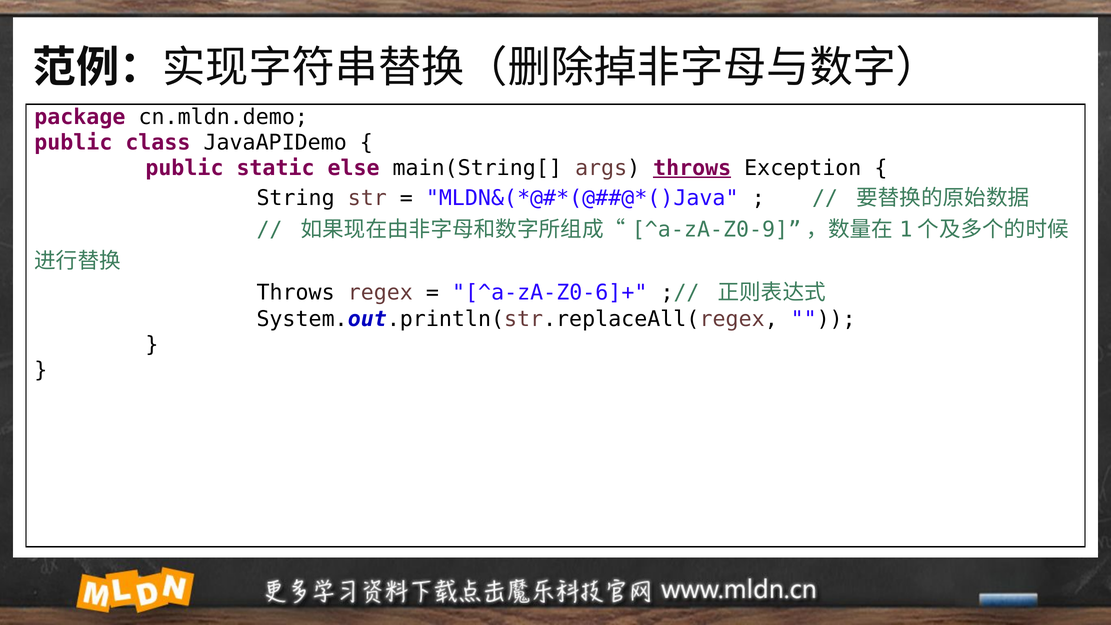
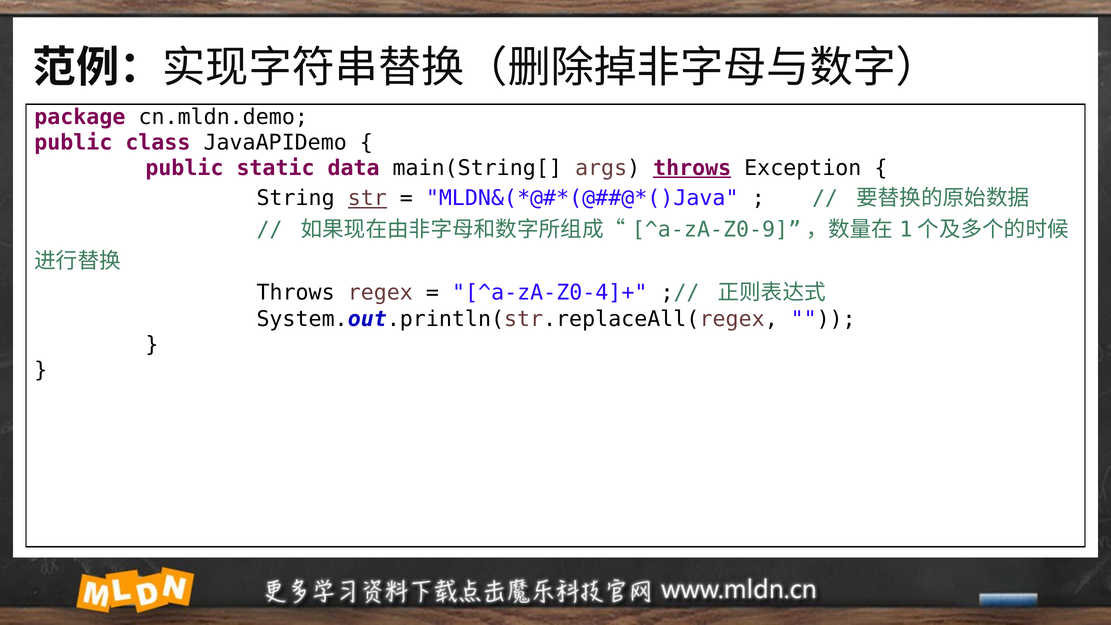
else: else -> data (354, 168)
str underline: none -> present (367, 198)
^a-zA-Z0-6]+: ^a-zA-Z0-6]+ -> ^a-zA-Z0-4]+ (550, 293)
